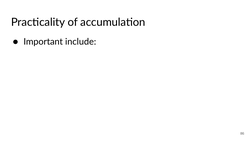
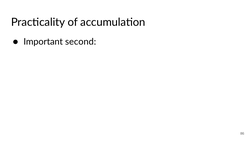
include: include -> second (81, 42)
